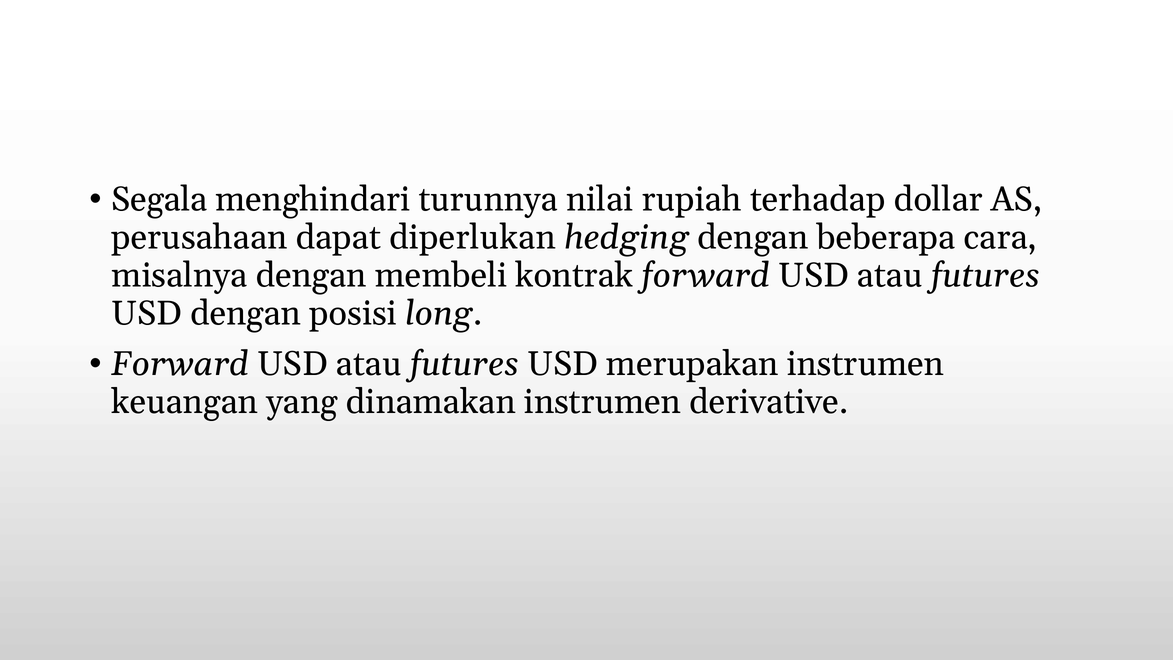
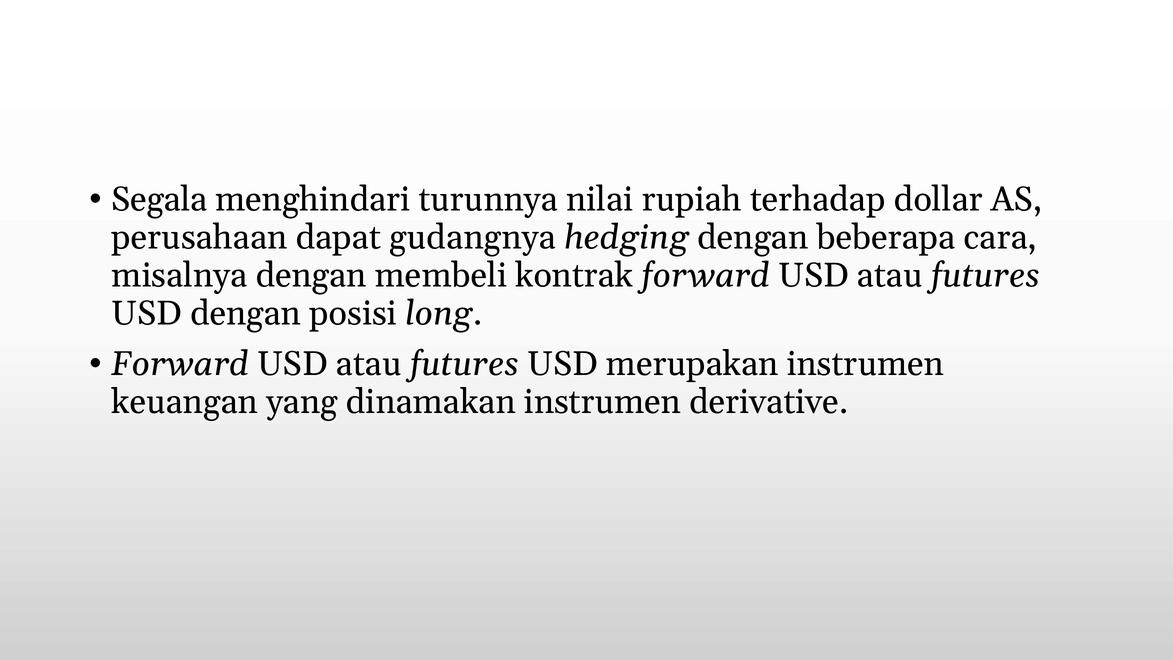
diperlukan: diperlukan -> gudangnya (473, 237)
